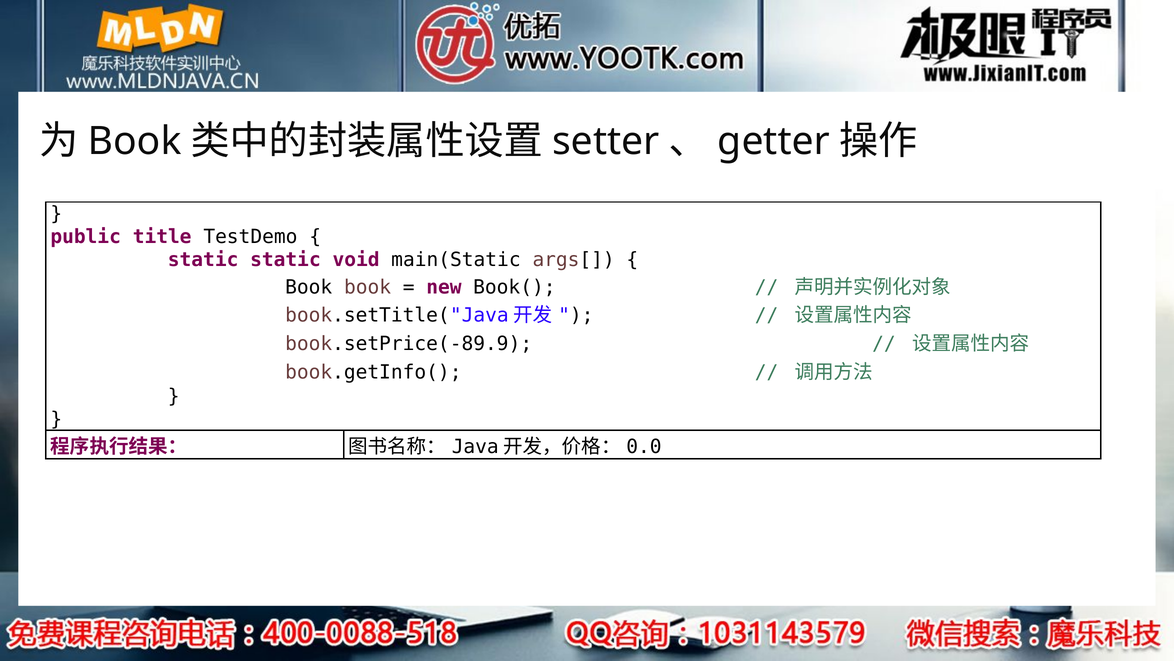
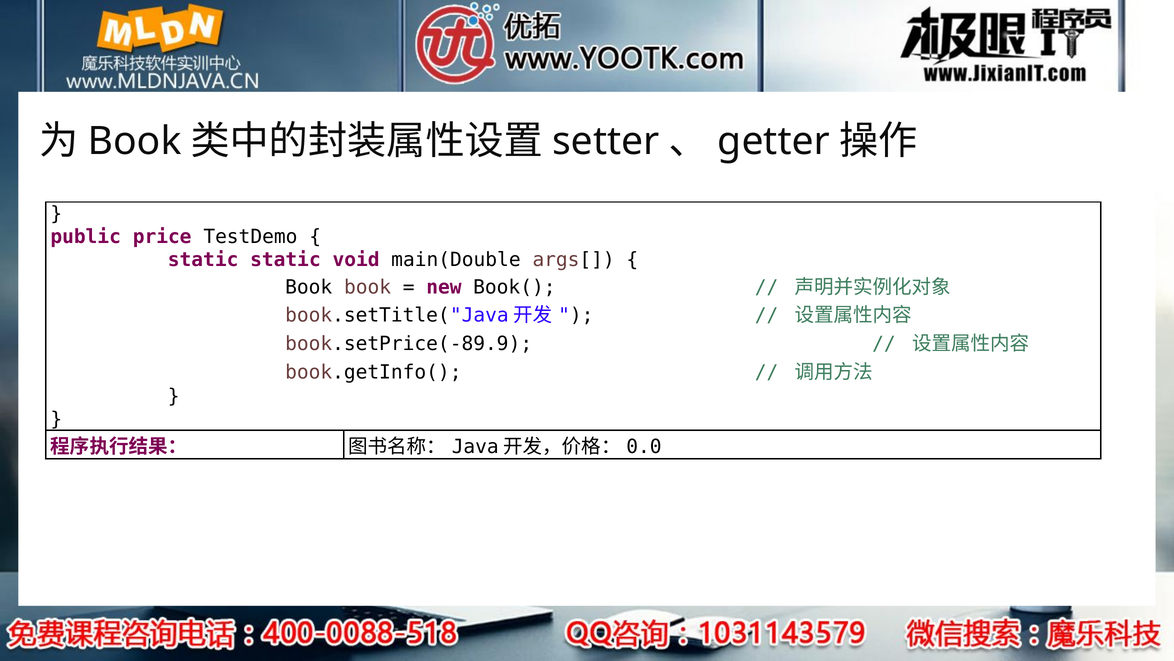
title: title -> price (162, 236)
main(Static: main(Static -> main(Double (456, 259)
